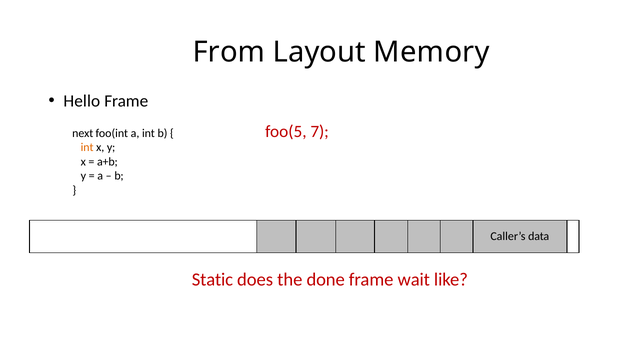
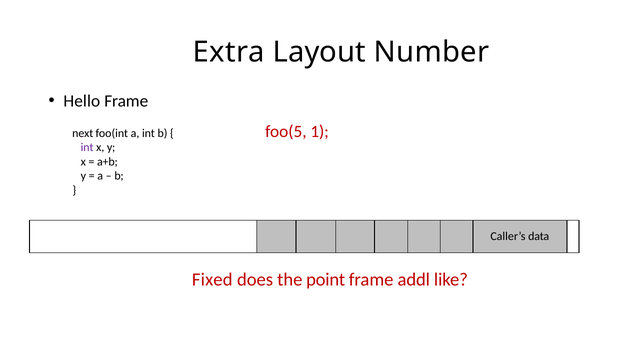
From: From -> Extra (229, 52)
Memory: Memory -> Number (432, 52)
7: 7 -> 1 (320, 132)
int colour: orange -> purple (87, 148)
Static: Static -> Fixed (212, 280)
done: done -> point (326, 280)
wait: wait -> addl (414, 280)
